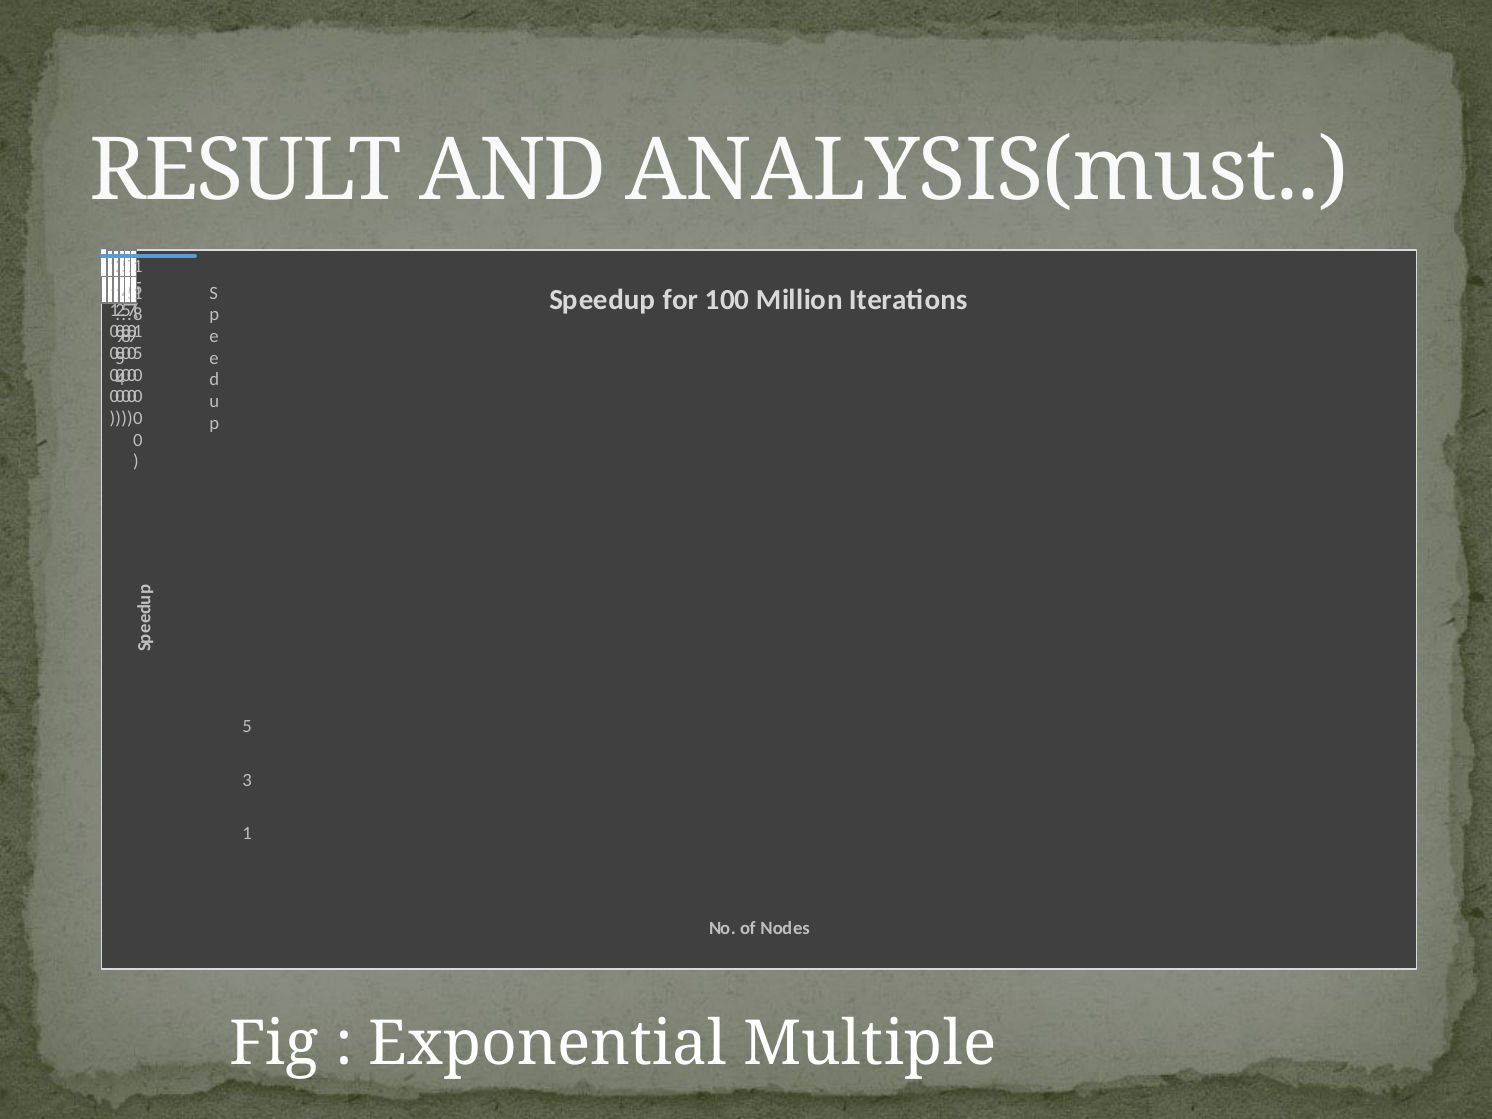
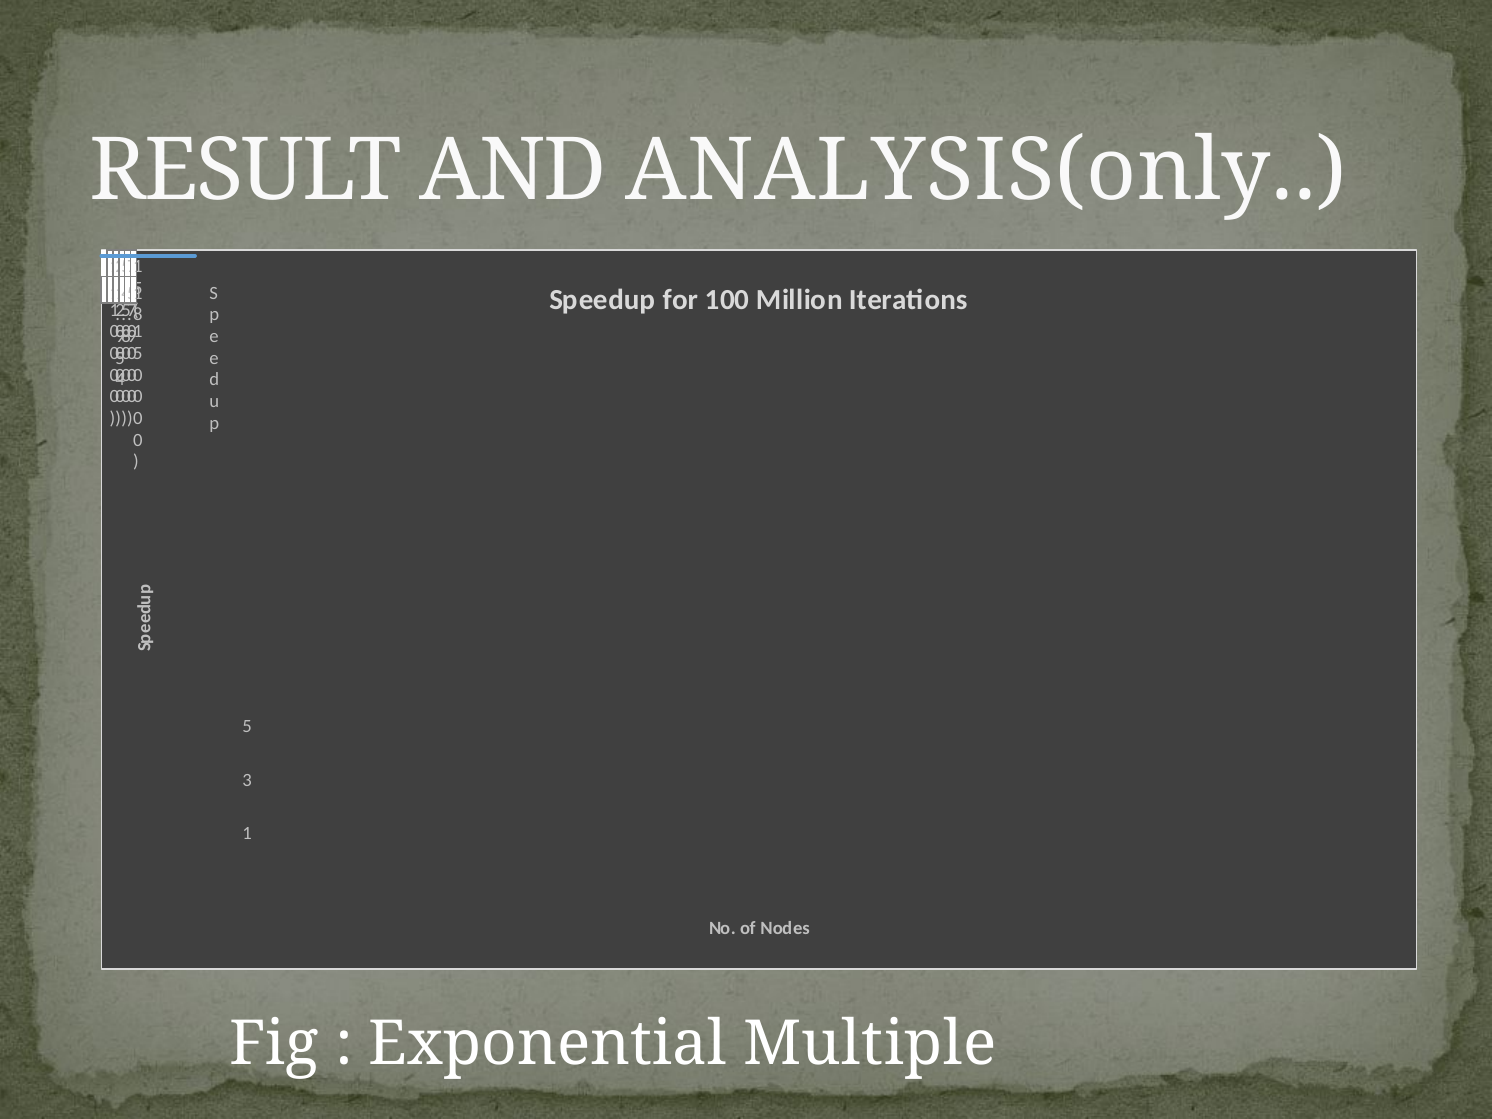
ANALYSIS(must: ANALYSIS(must -> ANALYSIS(only (986, 170)
